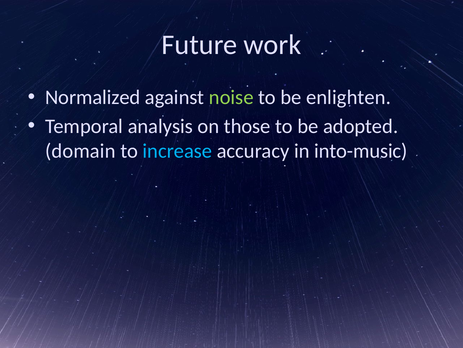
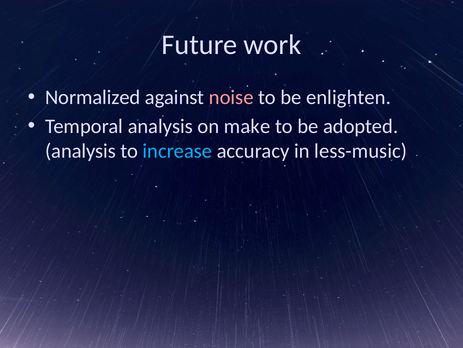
noise colour: light green -> pink (231, 97)
those: those -> make (247, 126)
domain: domain -> analysis (80, 151)
into-music: into-music -> less-music (361, 151)
